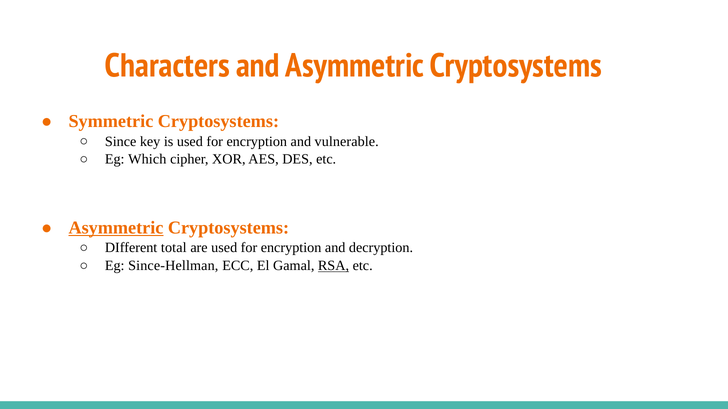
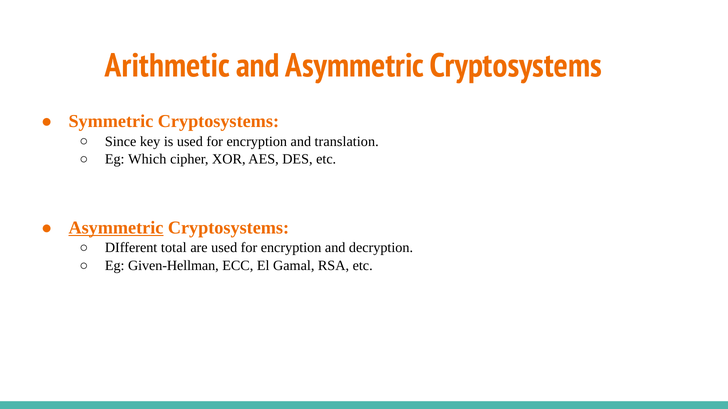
Characters: Characters -> Arithmetic (167, 66)
vulnerable: vulnerable -> translation (347, 142)
Since-Hellman: Since-Hellman -> Given-Hellman (173, 266)
RSA underline: present -> none (333, 266)
